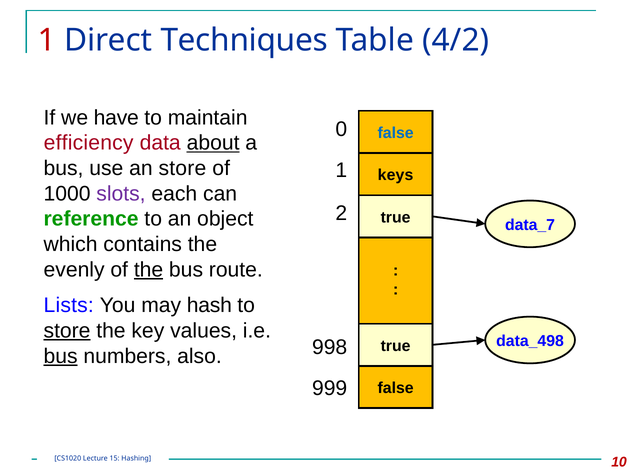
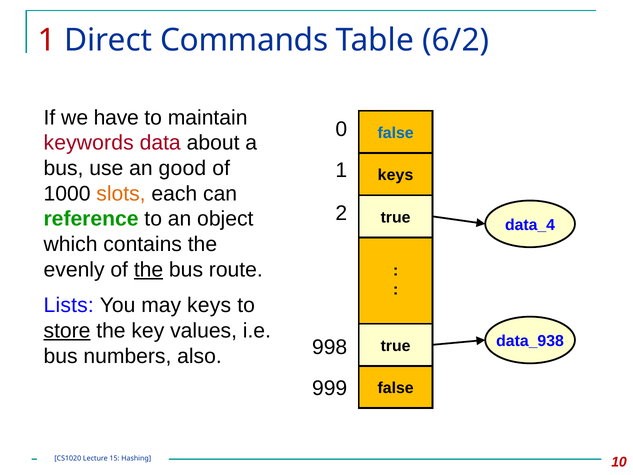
Techniques: Techniques -> Commands (244, 40)
4/2: 4/2 -> 6/2 (456, 40)
efficiency: efficiency -> keywords (89, 143)
about underline: present -> none (213, 143)
an store: store -> good (182, 168)
slots colour: purple -> orange (121, 193)
data_7: data_7 -> data_4 (530, 225)
may hash: hash -> keys (209, 305)
data_498: data_498 -> data_938 (530, 341)
bus underline: present -> none (61, 356)
